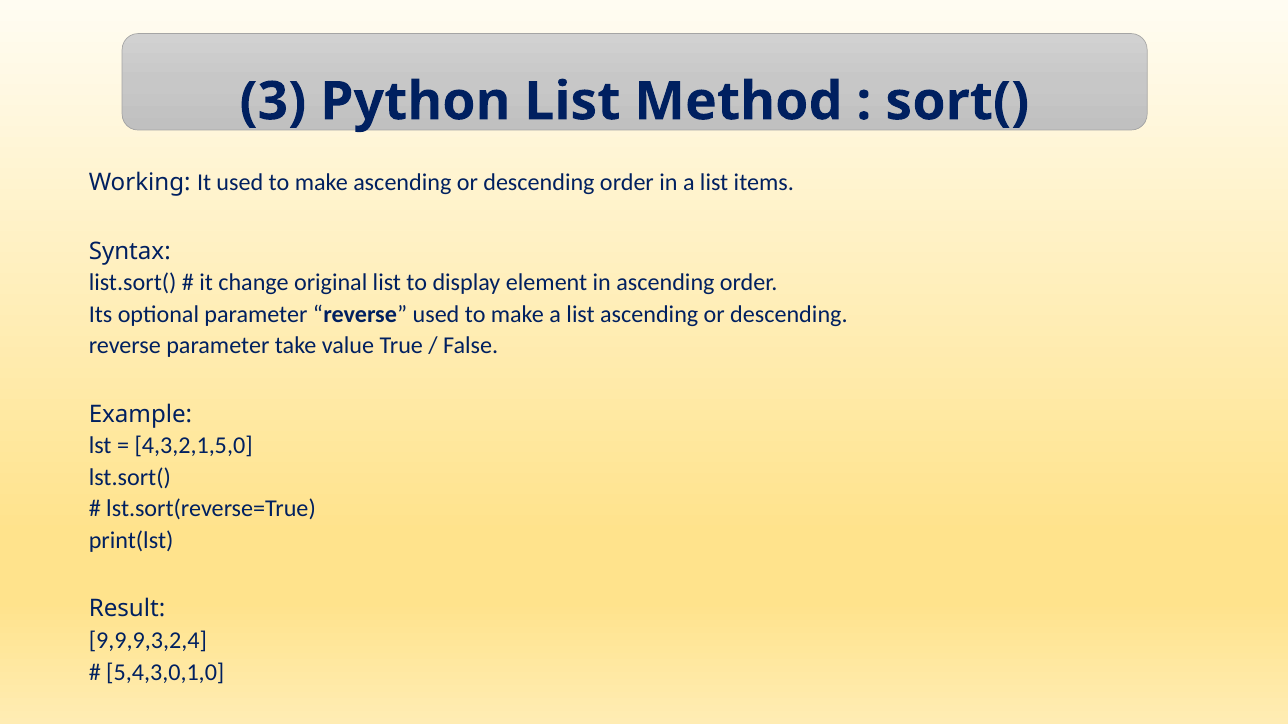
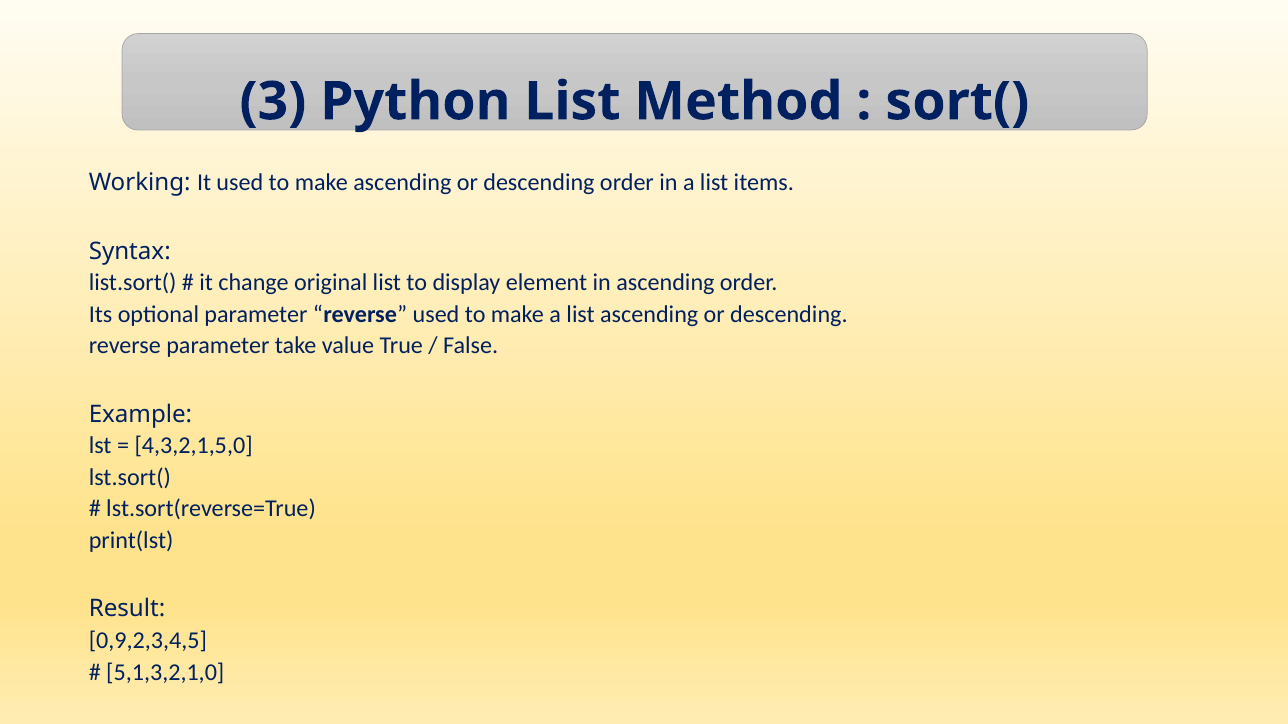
9,9,9,3,2,4: 9,9,9,3,2,4 -> 0,9,2,3,4,5 (148, 641)
5,4,3,0,1,0: 5,4,3,0,1,0 -> 5,1,3,2,1,0 (165, 673)
